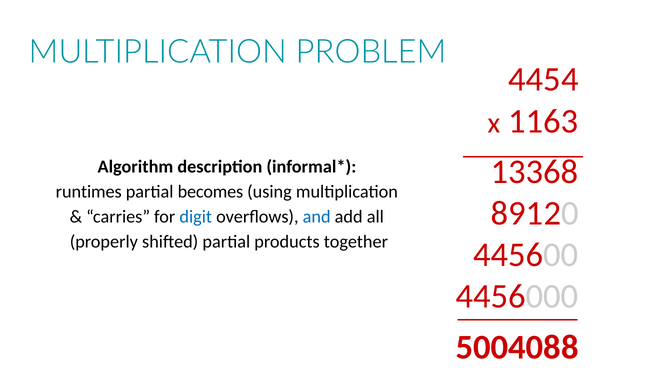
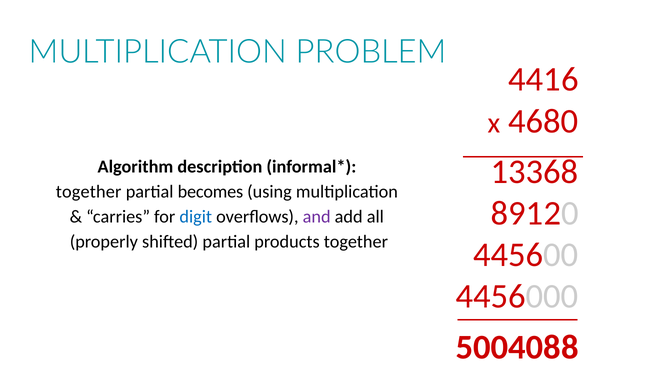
4454: 4454 -> 4416 (543, 80)
1163: 1163 -> 4680 (543, 121)
runtimes: runtimes -> together (89, 192)
and colour: blue -> purple (317, 217)
